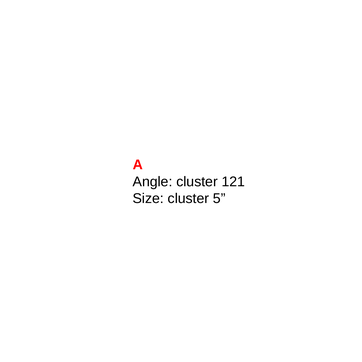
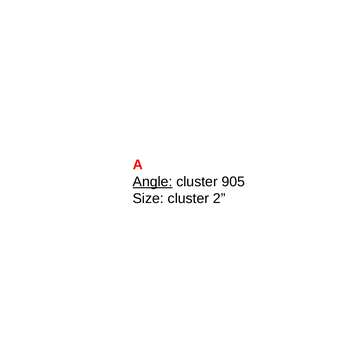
Angle underline: none -> present (153, 182)
121: 121 -> 905 (233, 182)
5: 5 -> 2 (219, 199)
